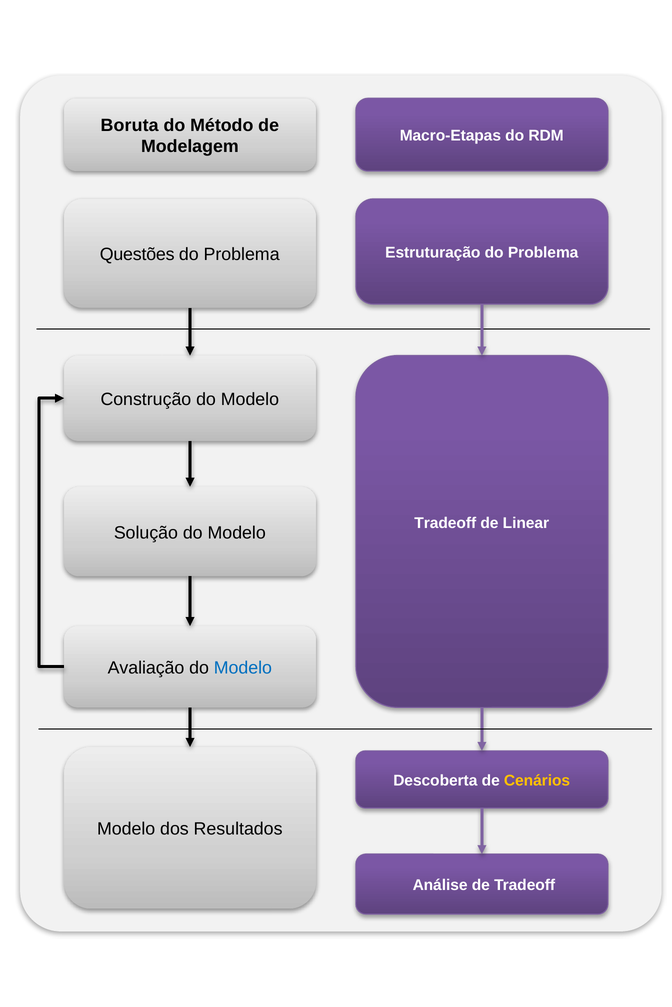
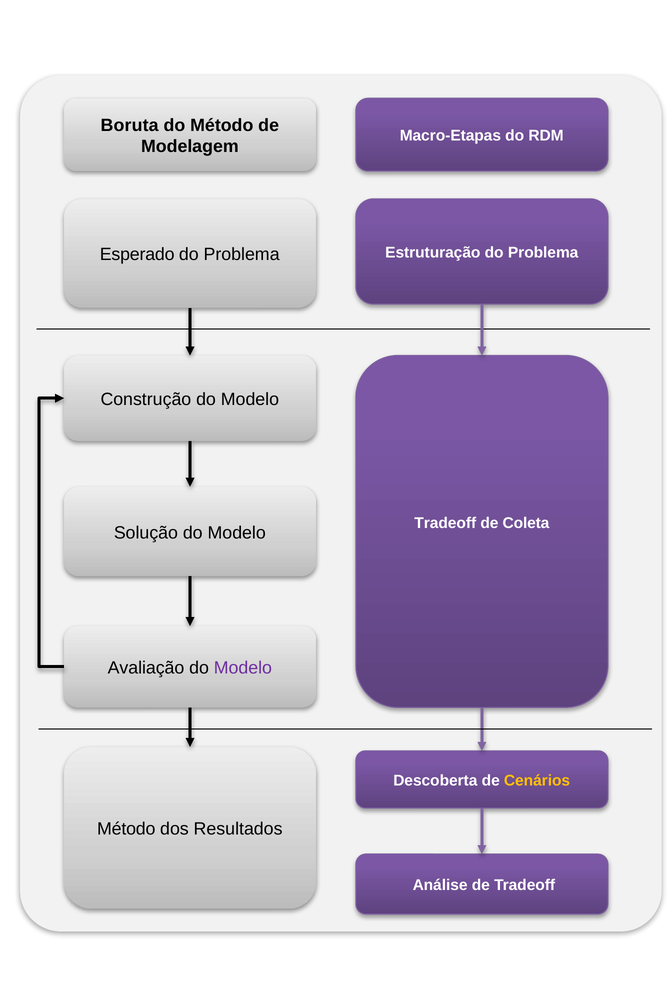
Questões: Questões -> Esperado (137, 255)
Linear: Linear -> Coleta (526, 524)
Modelo colour: blue -> purple (243, 669)
Modelo: Modelo -> Método (126, 830)
